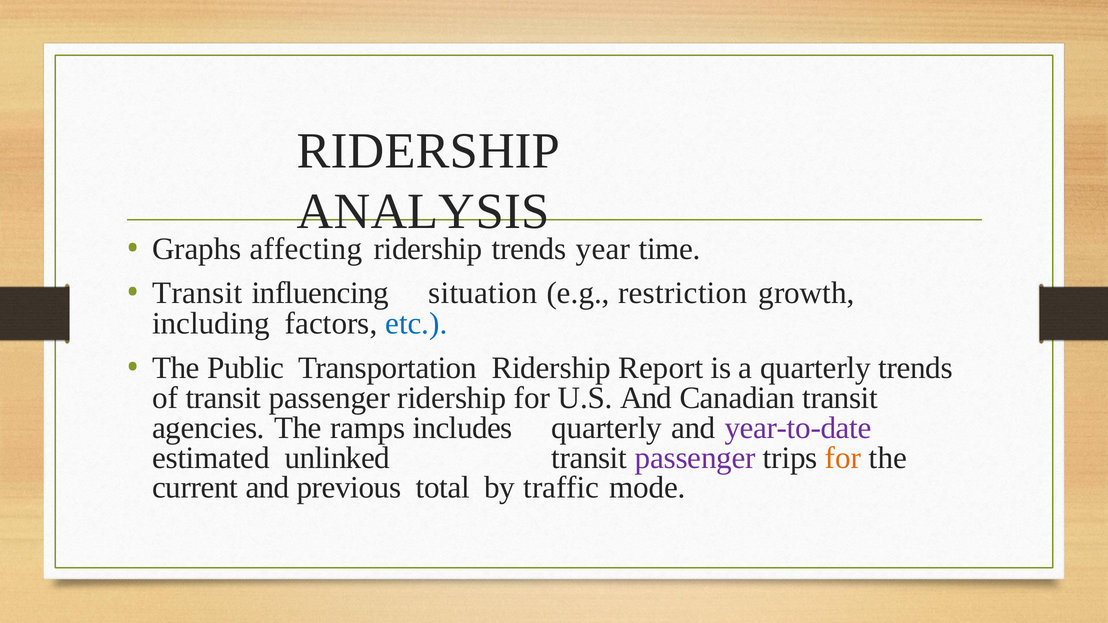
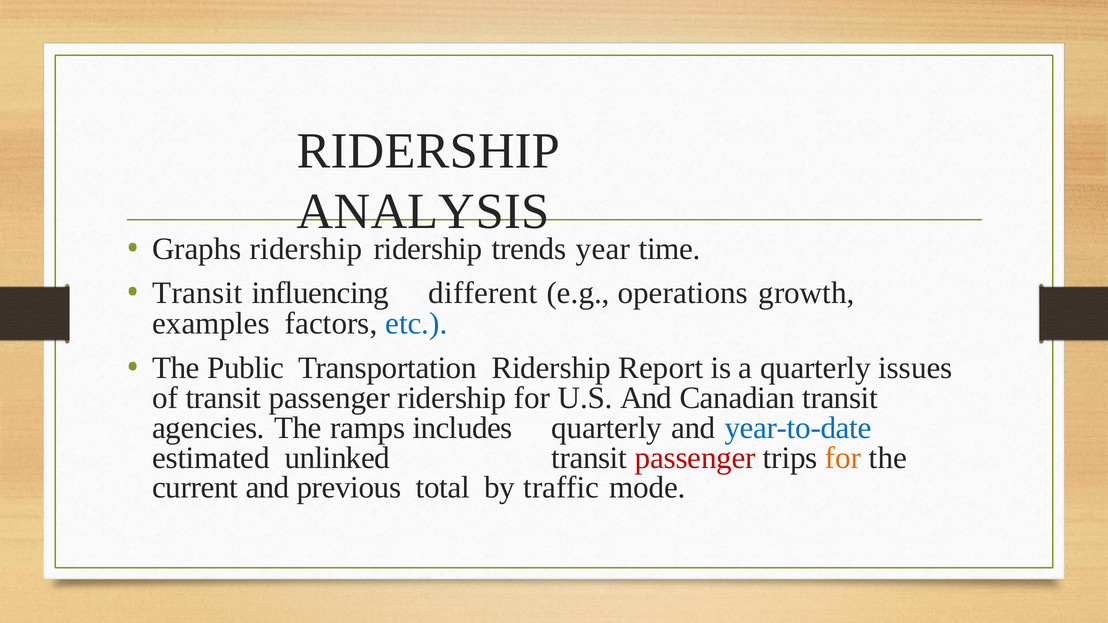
Graphs affecting: affecting -> ridership (306, 249)
situation: situation -> different (483, 293)
restriction: restriction -> operations (683, 293)
including: including -> examples (211, 324)
quarterly trends: trends -> issues (915, 368)
year-to-date colour: purple -> blue (798, 428)
passenger colour: purple -> red (695, 458)
